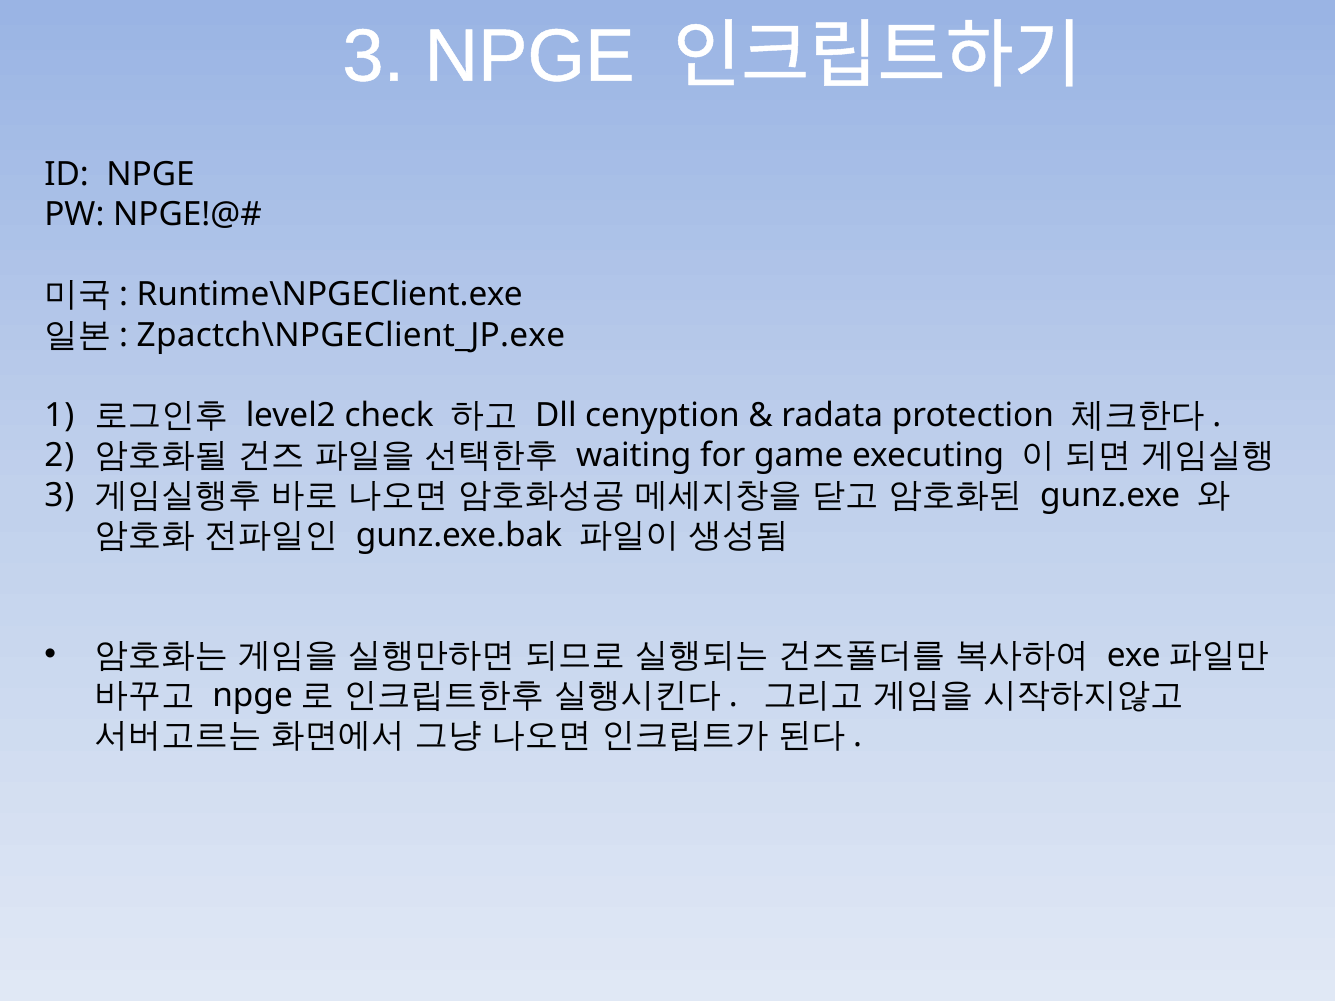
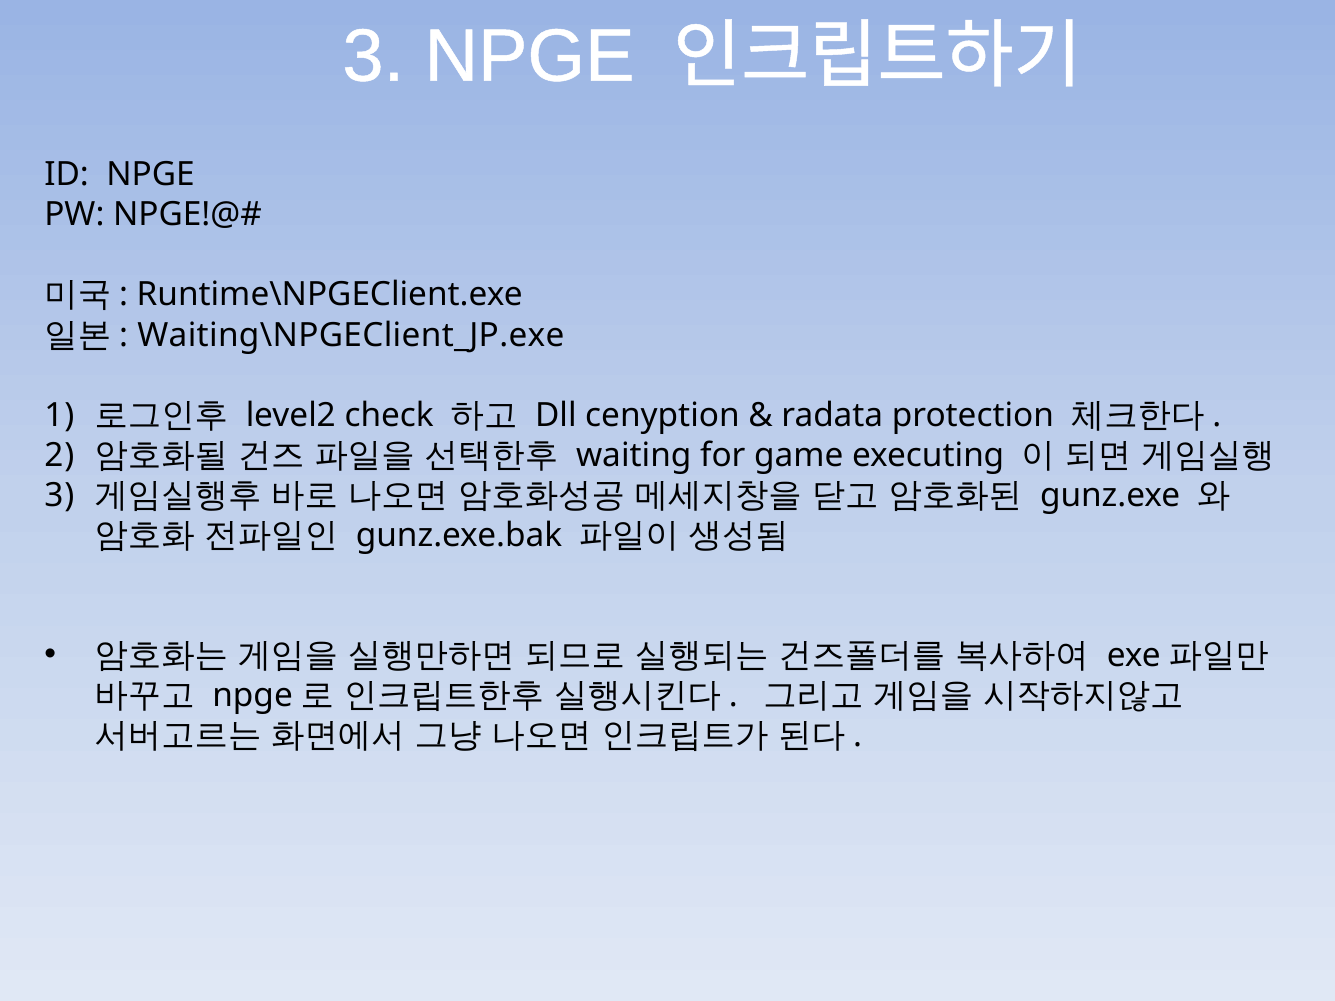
Zpactch\NPGEClient_JP.exe: Zpactch\NPGEClient_JP.exe -> Waiting\NPGEClient_JP.exe (351, 335)
